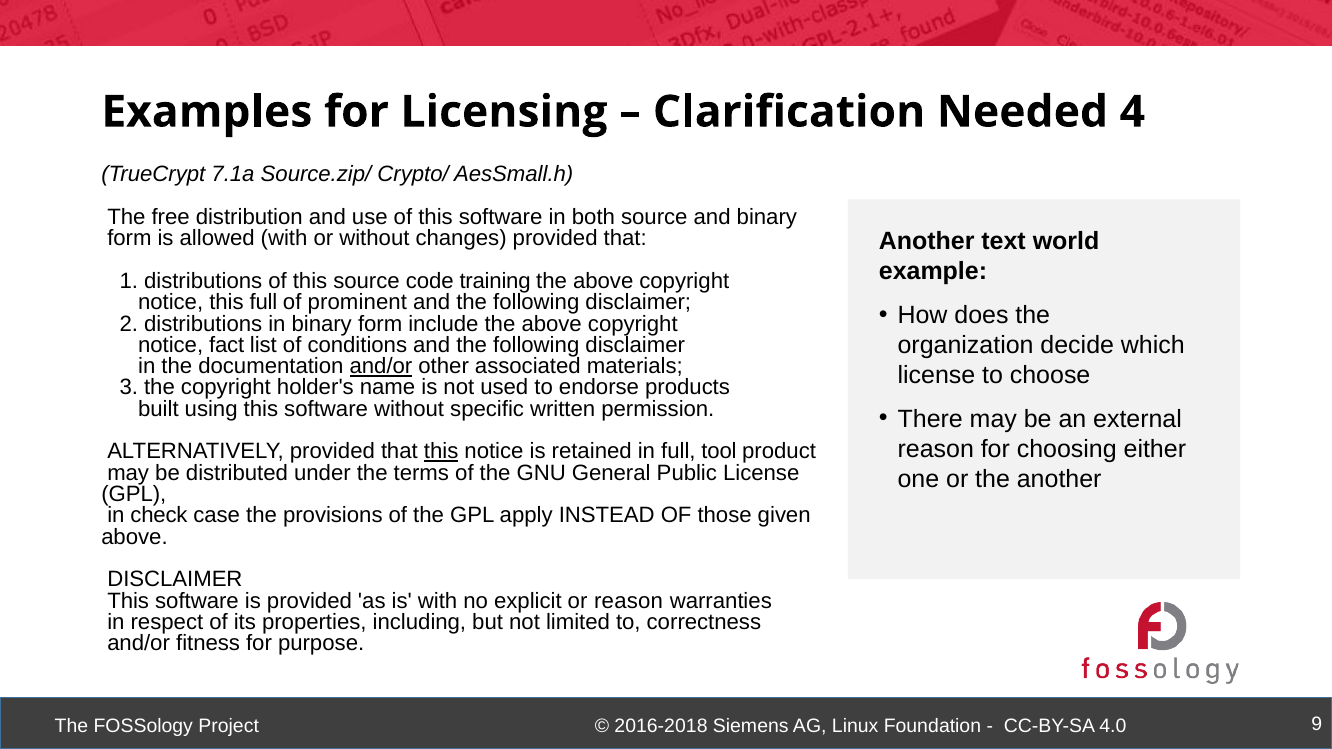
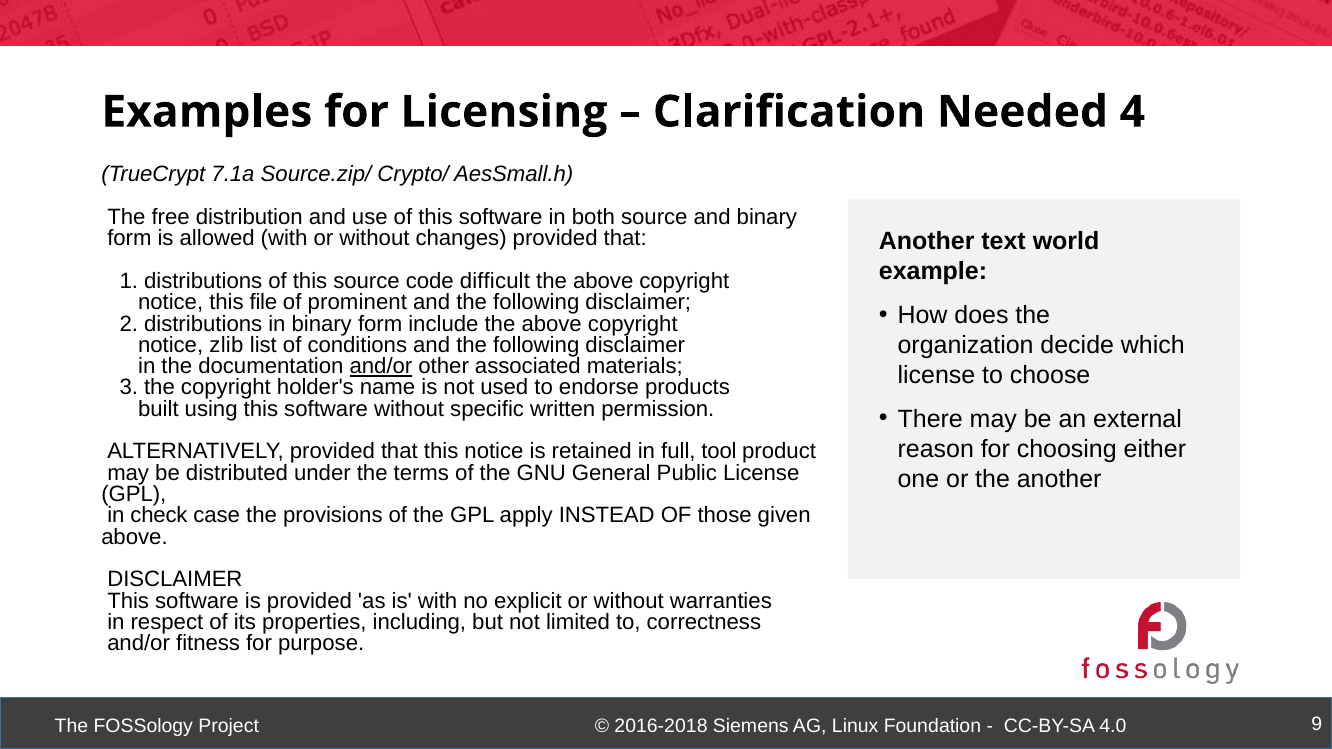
training: training -> difficult (495, 281)
this full: full -> file (263, 303)
fact: fact -> zlib (226, 345)
this underline: present -> none (441, 452)
explicit or reason: reason -> without (629, 601)
